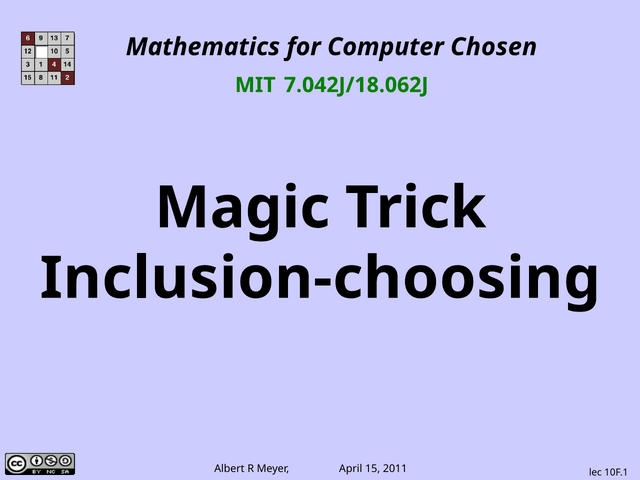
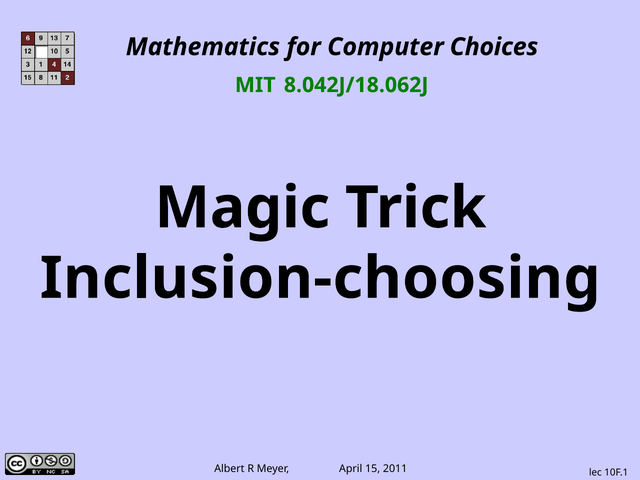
Chosen: Chosen -> Choices (494, 47)
7.042J/18.062J: 7.042J/18.062J -> 8.042J/18.062J (356, 85)
